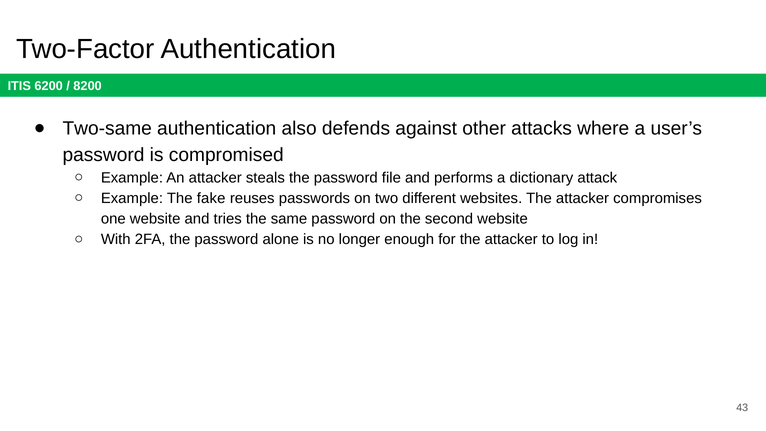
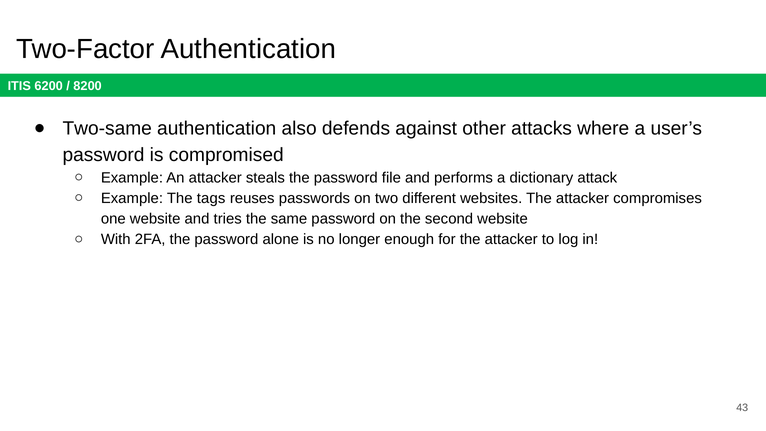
fake: fake -> tags (211, 198)
